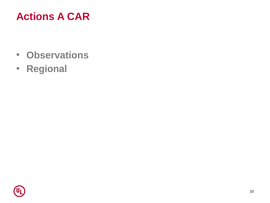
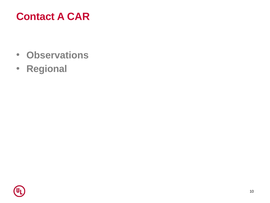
Actions: Actions -> Contact (35, 16)
